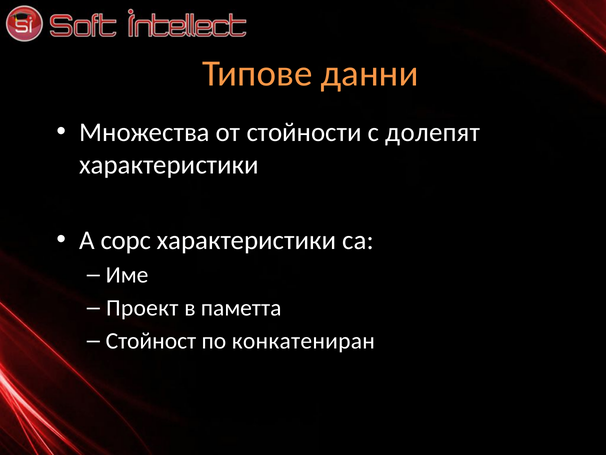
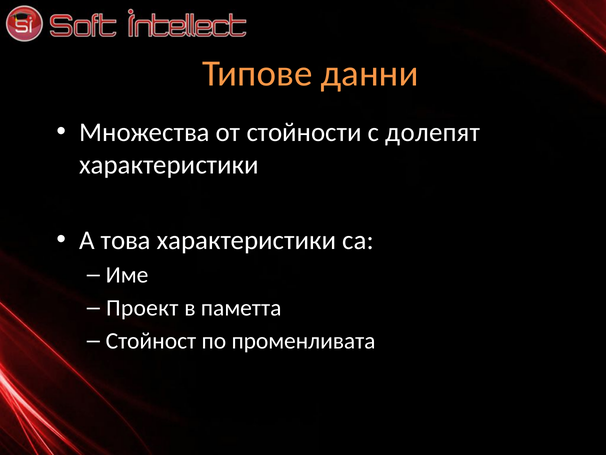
сорс: сорс -> това (126, 240)
конкатениран: конкатениран -> променливата (303, 341)
